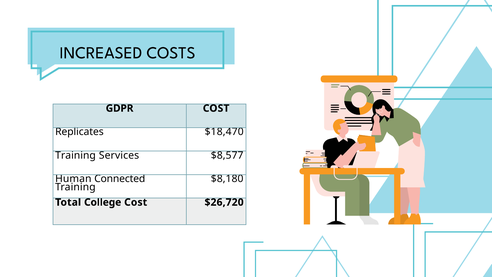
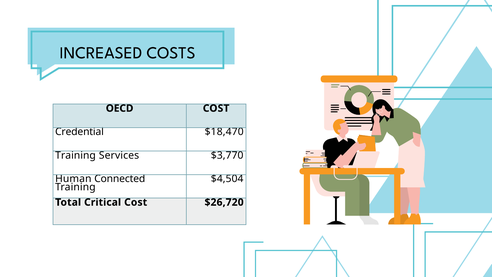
GDPR: GDPR -> OECD (120, 108)
Replicates: Replicates -> Credential (79, 132)
$8,577: $8,577 -> $3,770 (227, 155)
$8,180: $8,180 -> $4,504 (227, 179)
College: College -> Critical (103, 202)
